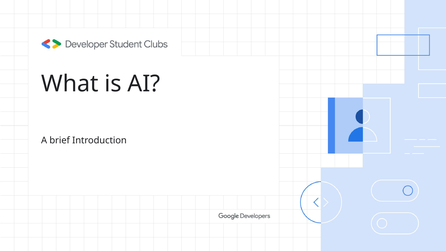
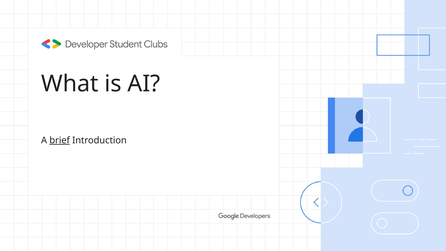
brief underline: none -> present (60, 140)
